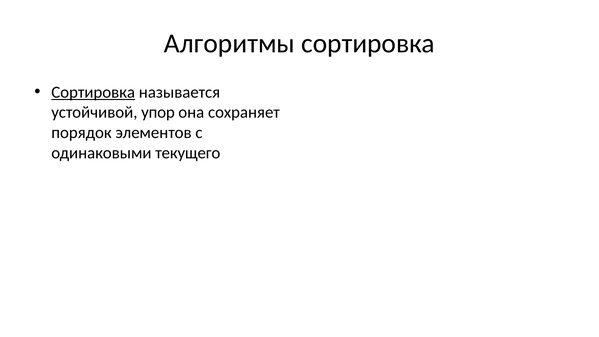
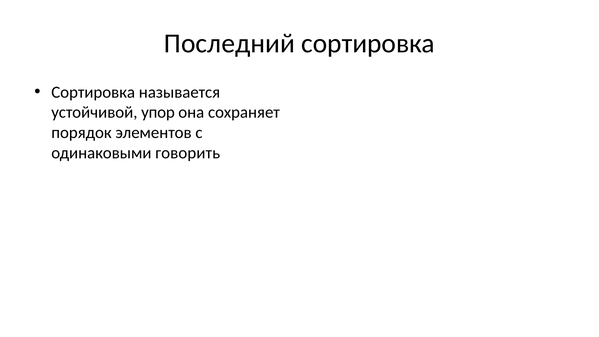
Алгоритмы: Алгоритмы -> Последний (229, 43)
Сортировка underline: present -> none (93, 92)
текущего: текущего -> говорить (188, 153)
